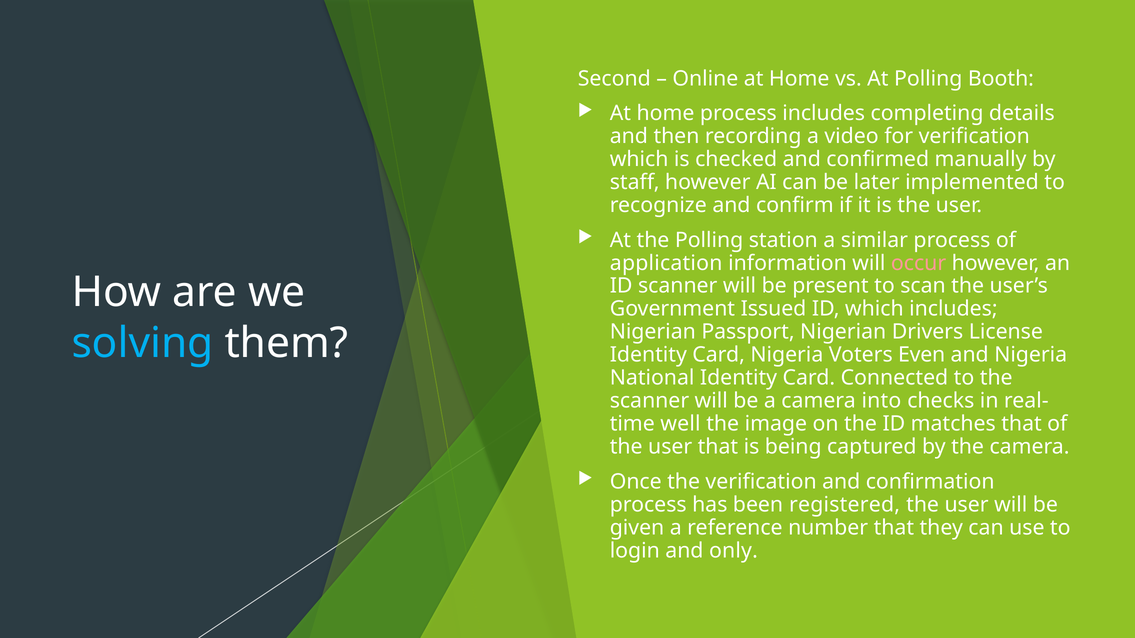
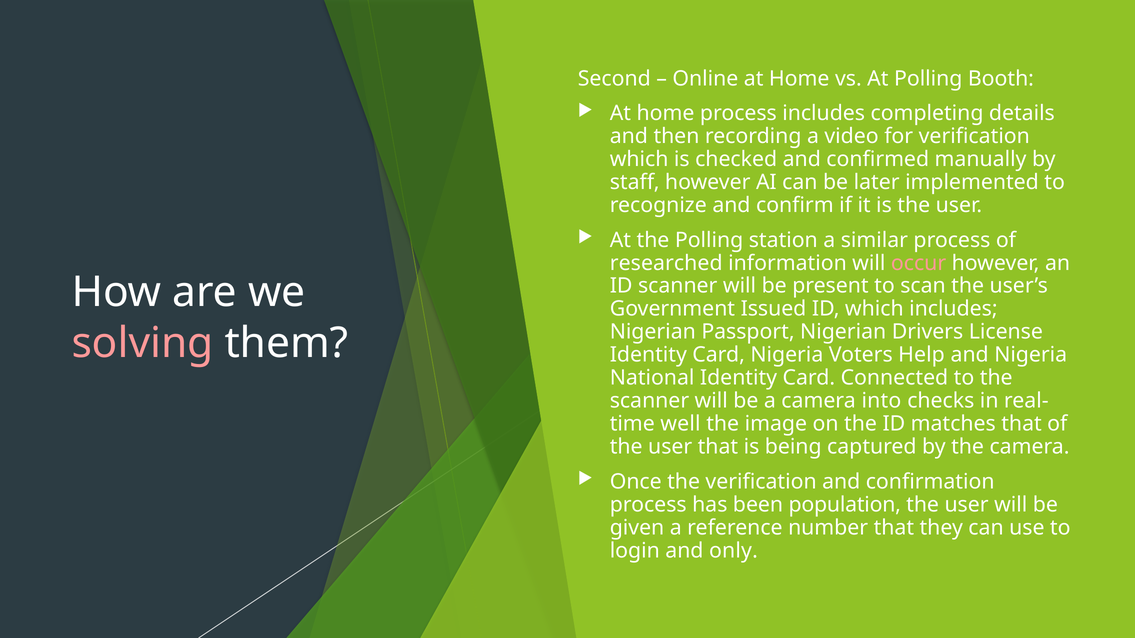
application: application -> researched (666, 263)
solving colour: light blue -> pink (143, 343)
Even: Even -> Help (921, 355)
registered: registered -> population (845, 505)
